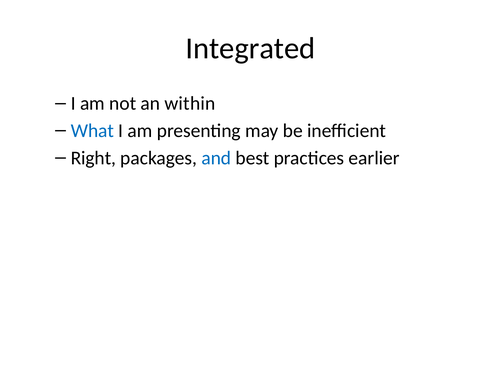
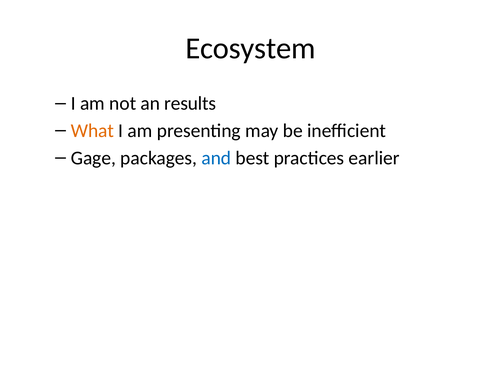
Integrated: Integrated -> Ecosystem (251, 48)
within: within -> results (190, 103)
What colour: blue -> orange (92, 131)
Right: Right -> Gage (93, 158)
